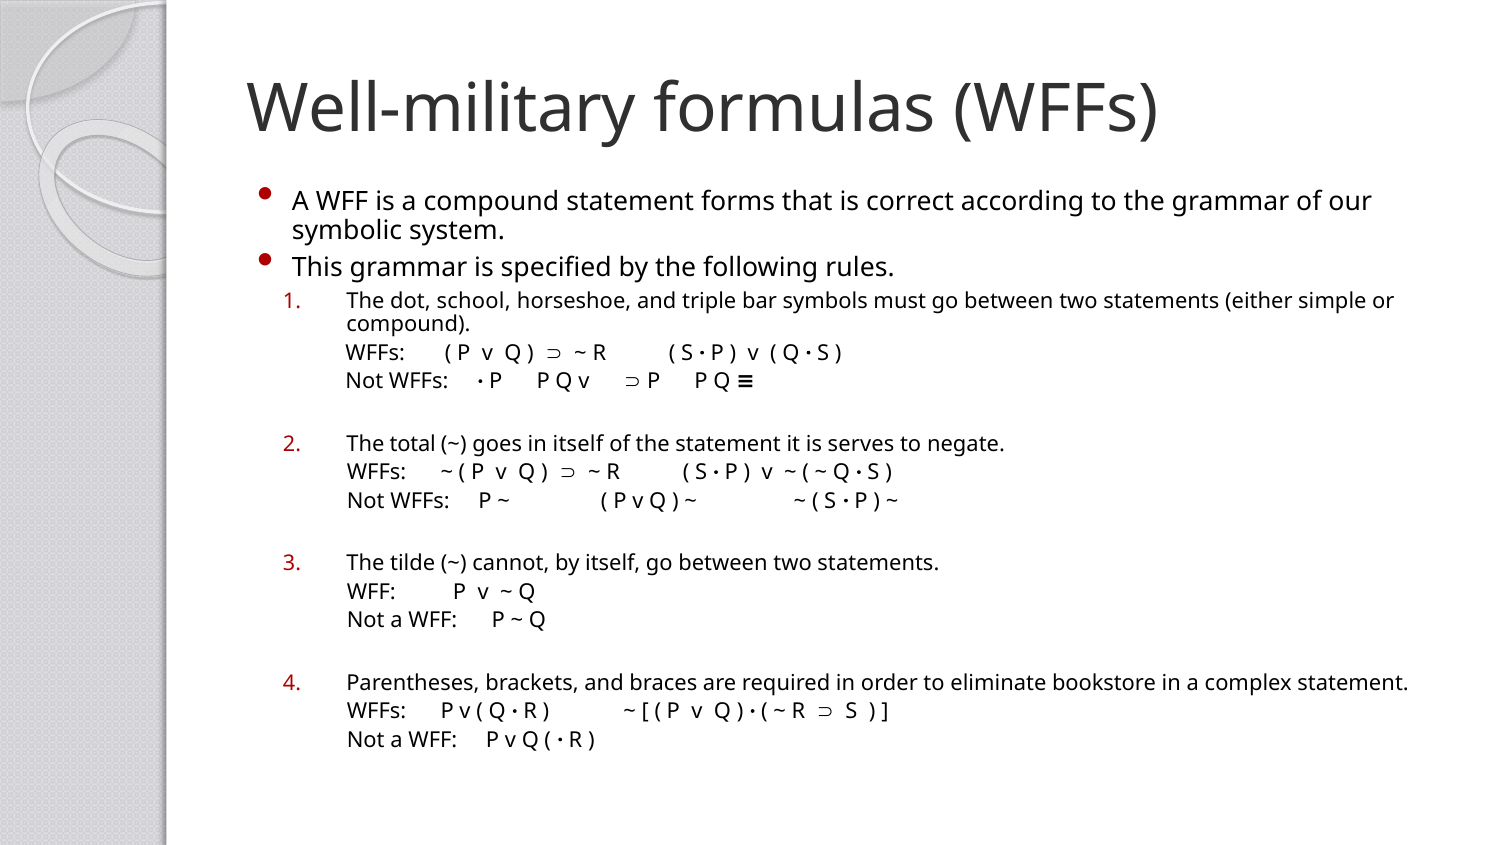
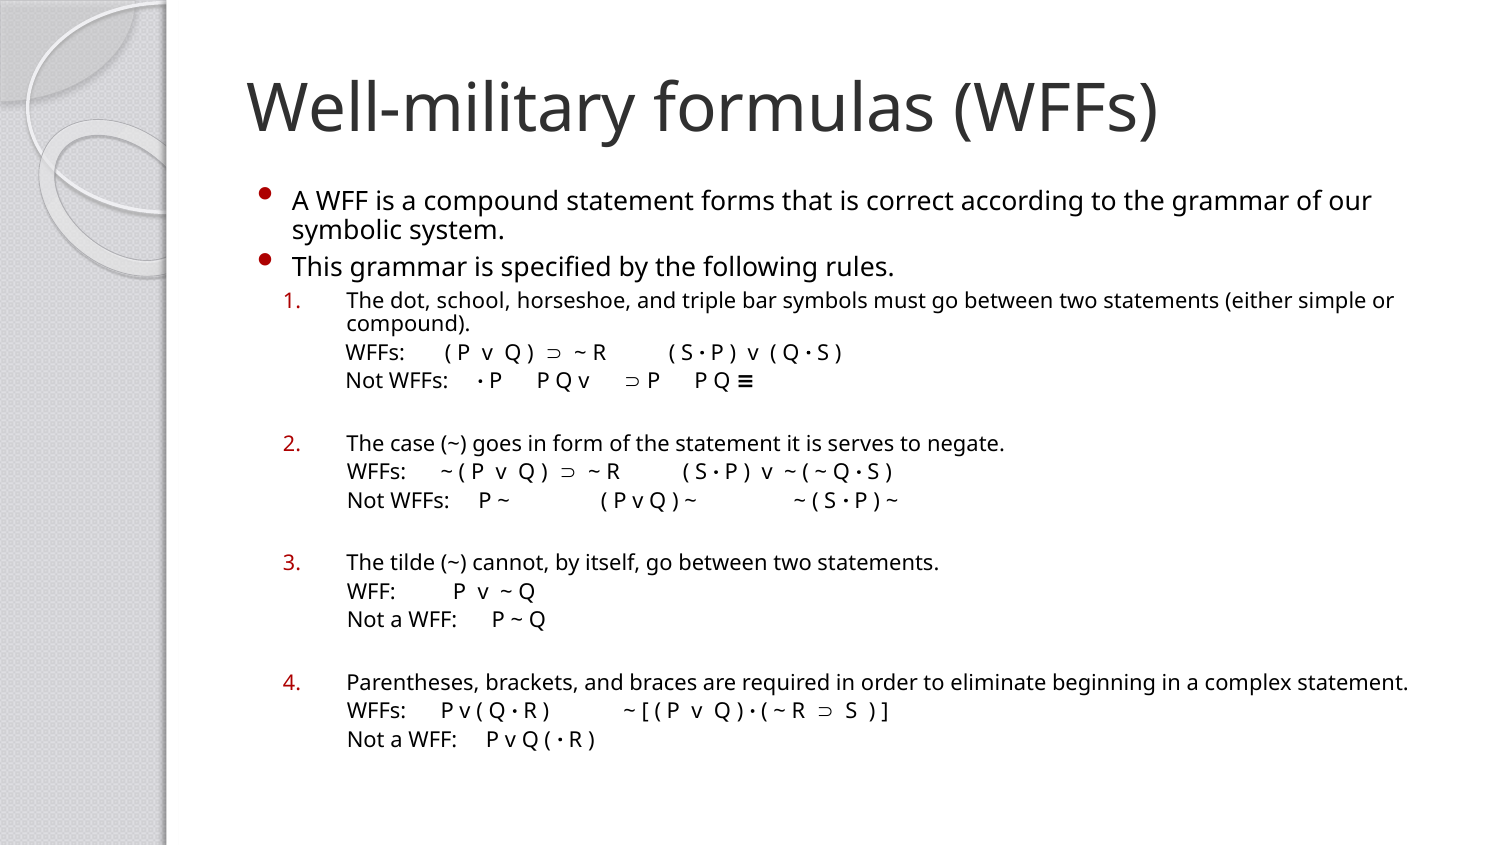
total: total -> case (413, 444)
in itself: itself -> form (578, 444)
bookstore: bookstore -> beginning (1104, 683)
